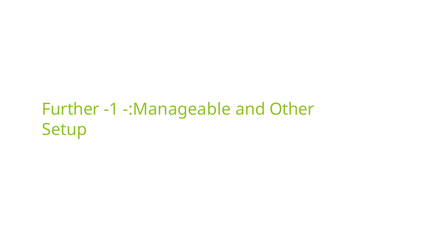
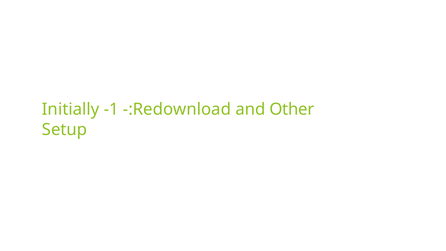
Further: Further -> Initially (71, 109)
-:Manageable: -:Manageable -> -:Redownload (177, 109)
